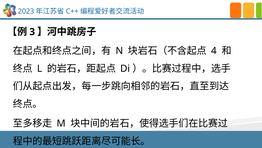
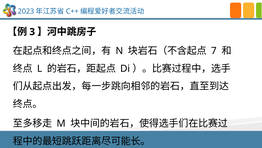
4: 4 -> 7 (214, 51)
